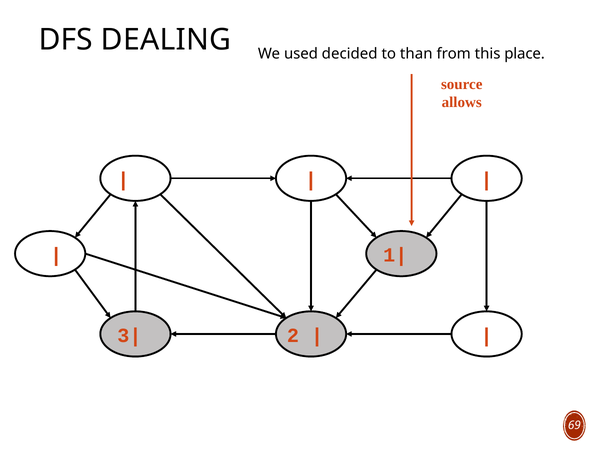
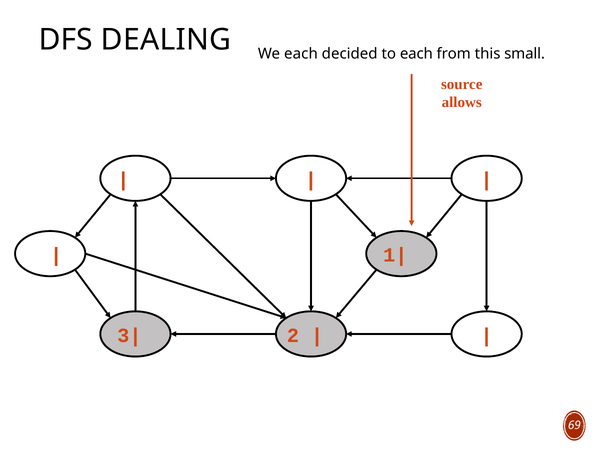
We used: used -> each (301, 54)
to than: than -> each (416, 54)
place: place -> small (525, 54)
